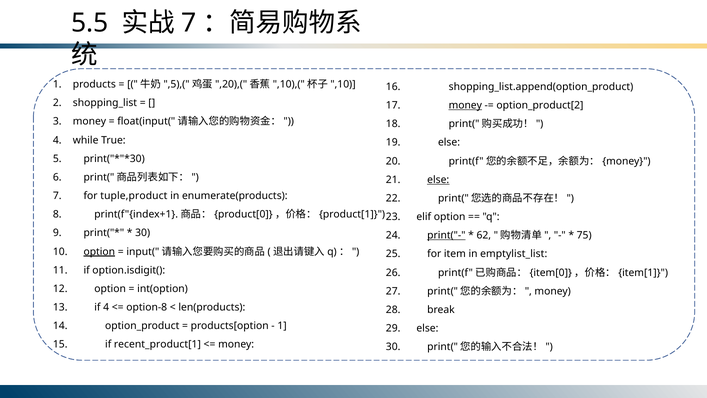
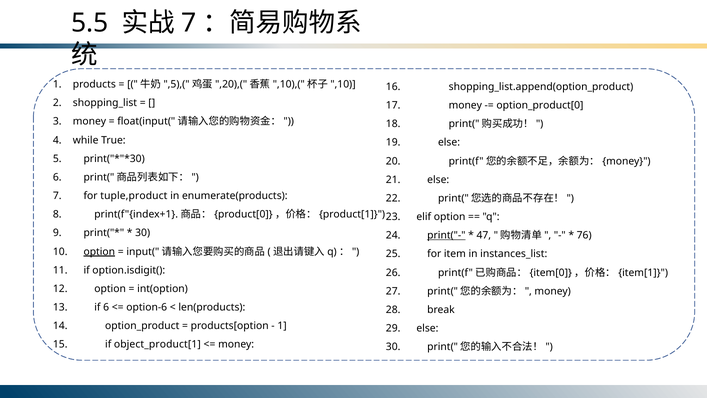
money underline: present -> none (465, 105)
option_product[2: option_product[2 -> option_product[0 (540, 105)
else underline: present -> none (438, 180)
62: 62 -> 47 (484, 235)
75: 75 -> 76 (584, 235)
emptylist_list: emptylist_list -> instances_list (514, 254)
if 4: 4 -> 6 (106, 307)
option-8: option-8 -> option-6 (147, 307)
recent_product[1: recent_product[1 -> object_product[1 (157, 344)
